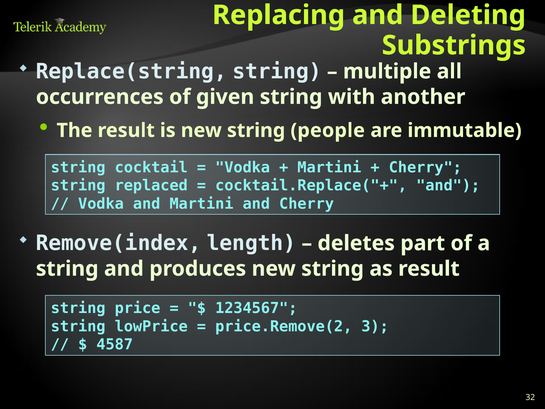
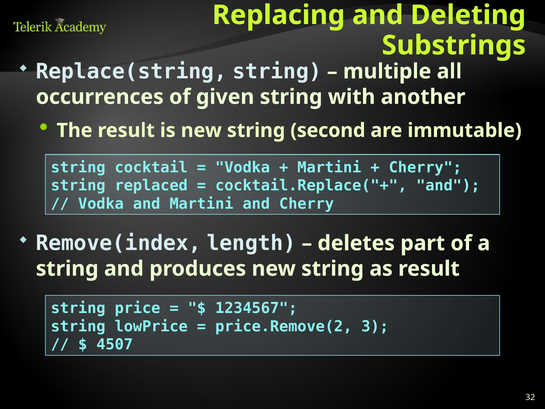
people: people -> second (328, 130)
4587: 4587 -> 4507 (115, 344)
